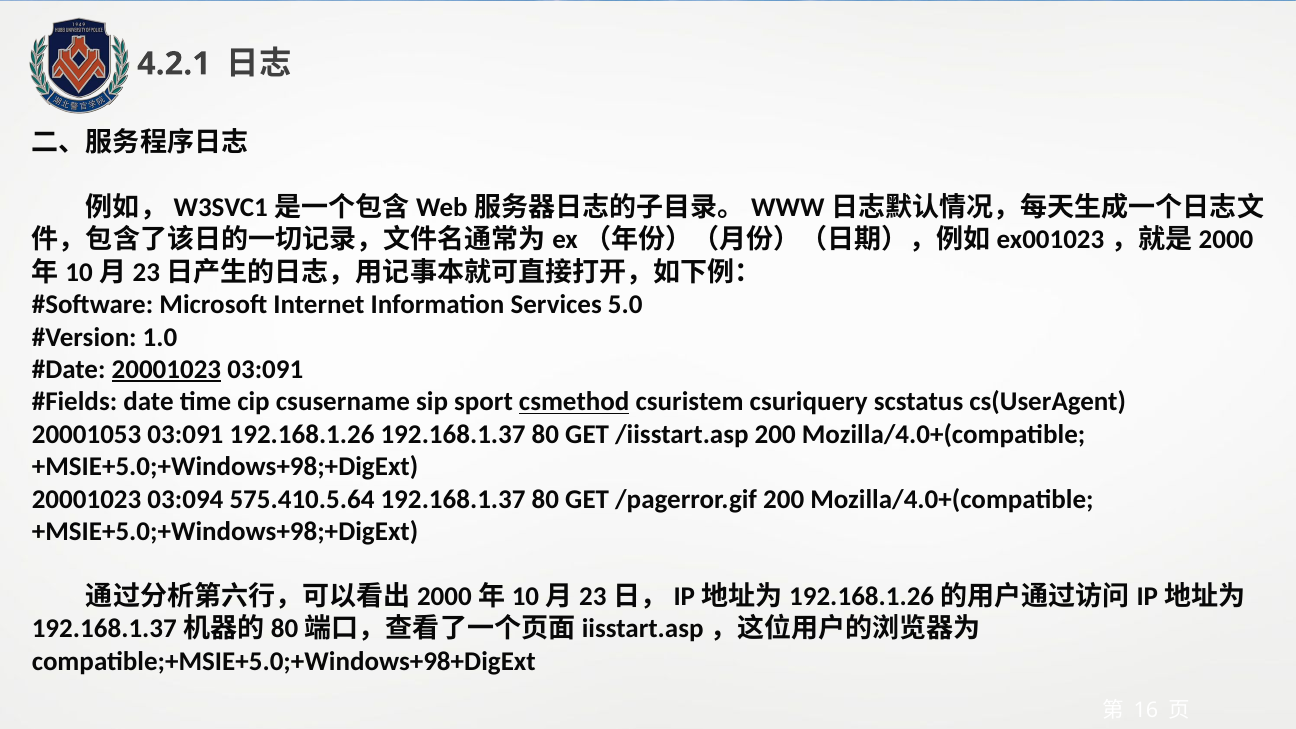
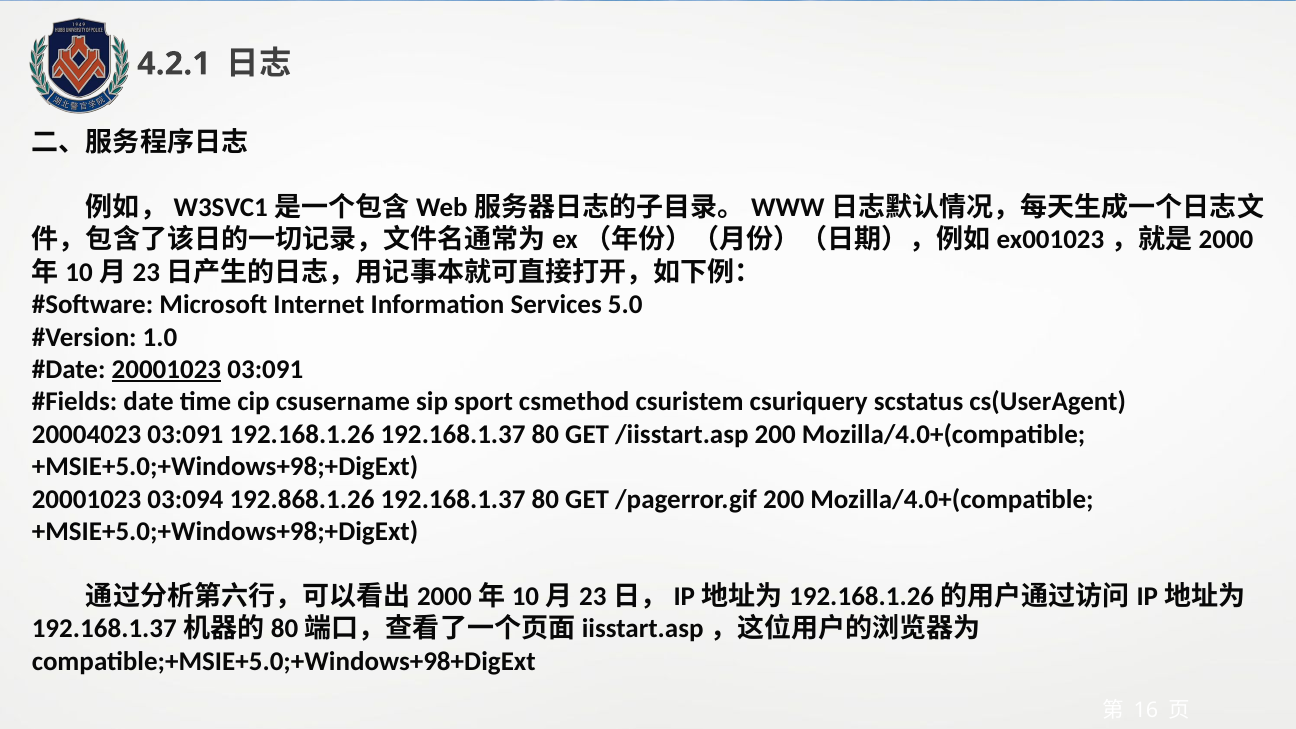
csmethod underline: present -> none (574, 402)
20001053: 20001053 -> 20004023 (87, 434)
575.410.5.64: 575.410.5.64 -> 192.868.1.26 (302, 499)
